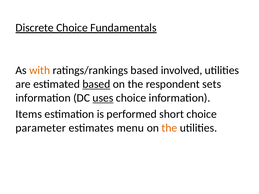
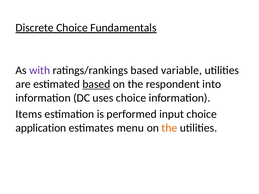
with colour: orange -> purple (40, 70)
involved: involved -> variable (181, 70)
sets: sets -> into (212, 84)
uses underline: present -> none (103, 98)
short: short -> input (172, 114)
parameter: parameter -> application (41, 128)
